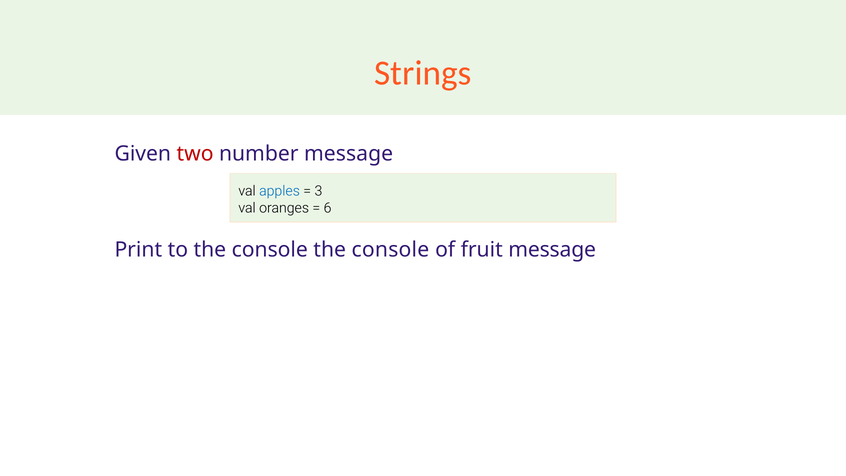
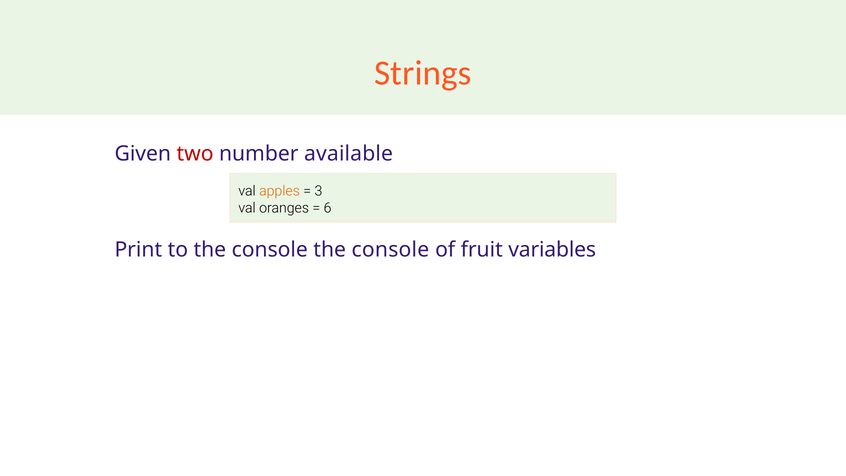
number message: message -> available (349, 154)
apples colour: blue -> orange (280, 191)
fruit message: message -> variables (552, 250)
